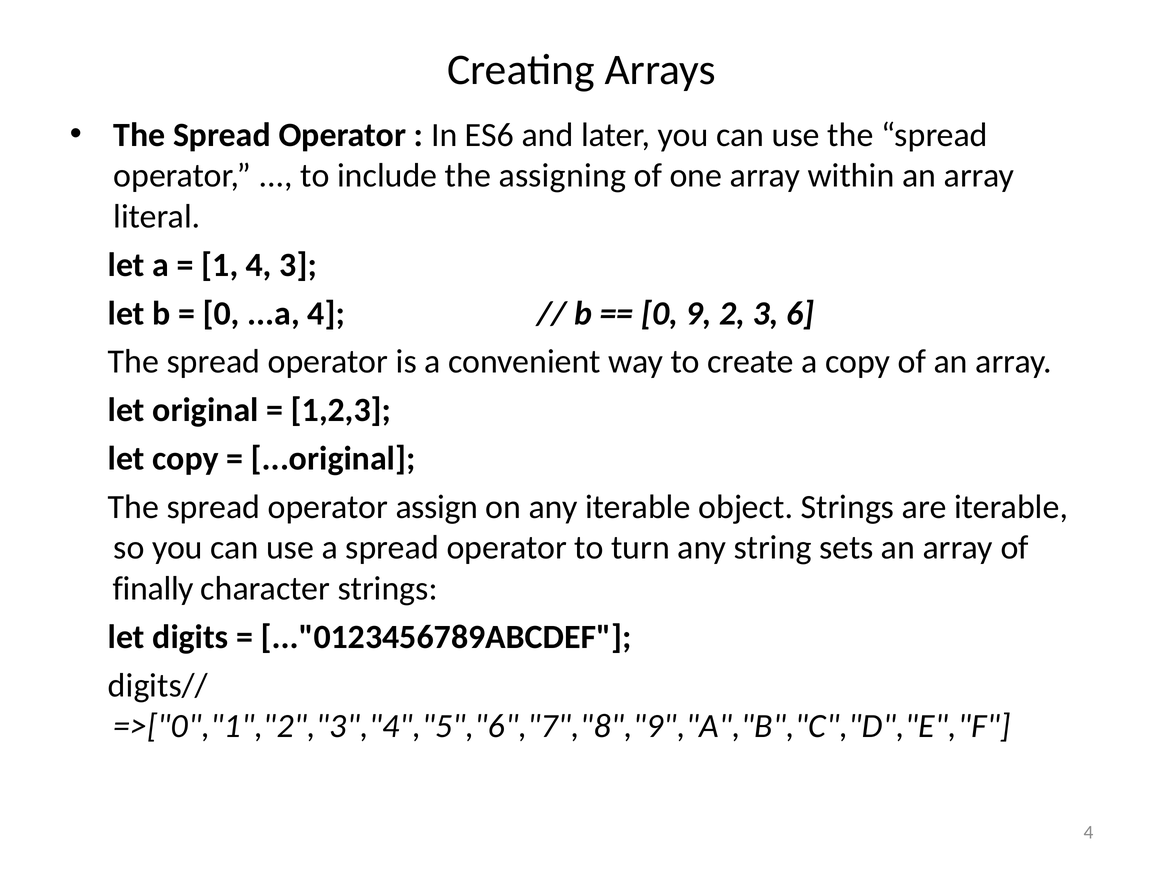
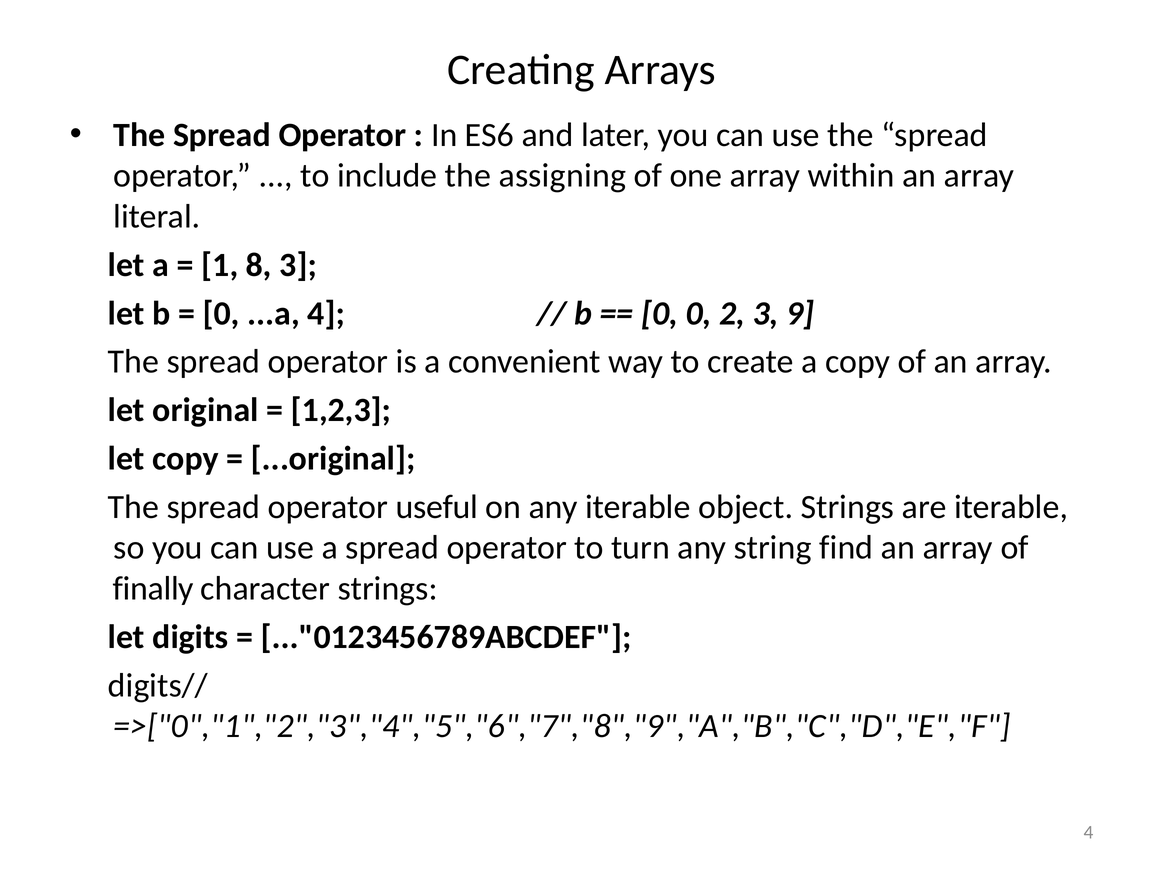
1 4: 4 -> 8 (259, 265)
0 9: 9 -> 0 (699, 313)
6: 6 -> 9 (800, 313)
assign: assign -> useful (437, 507)
sets: sets -> find (846, 548)
